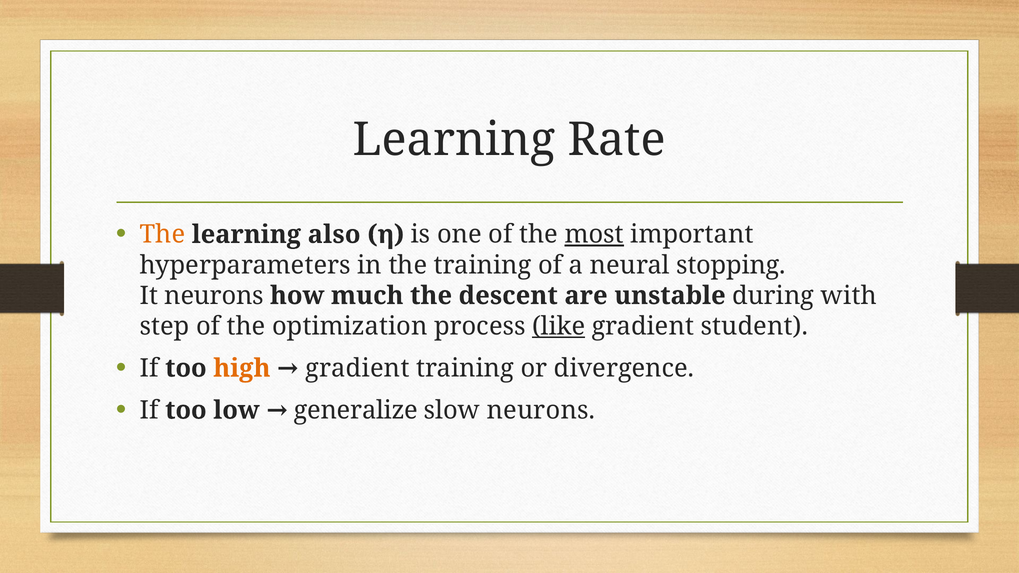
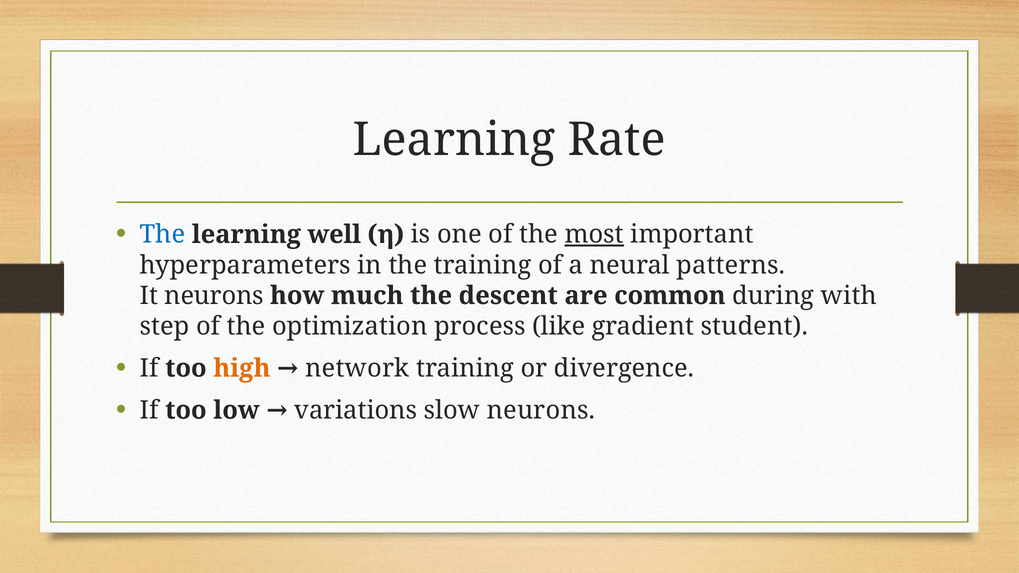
The colour: orange -> blue (162, 235)
also: also -> well (334, 235)
stopping: stopping -> patterns (731, 265)
unstable: unstable -> common (670, 296)
like underline: present -> none (559, 326)
gradient: gradient -> network (357, 368)
generalize: generalize -> variations (356, 410)
